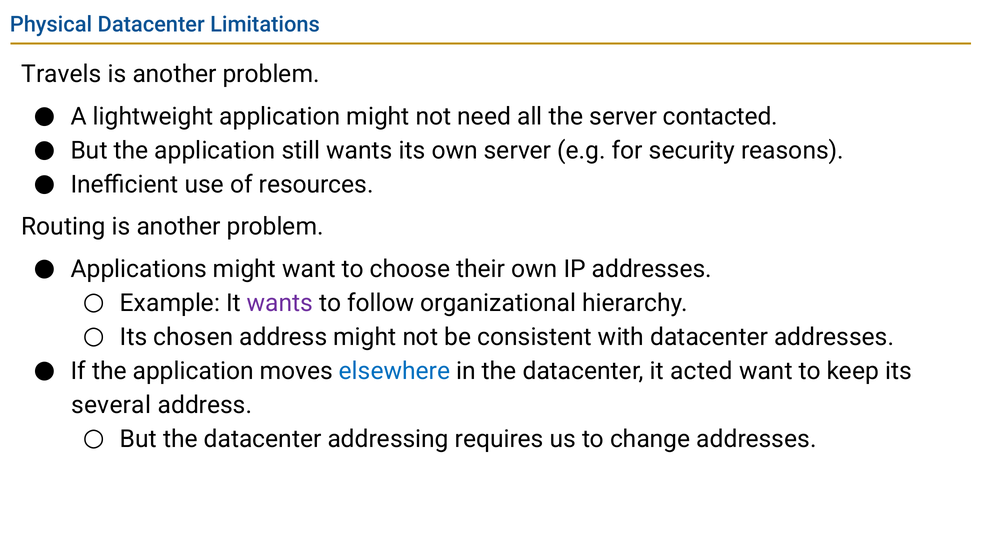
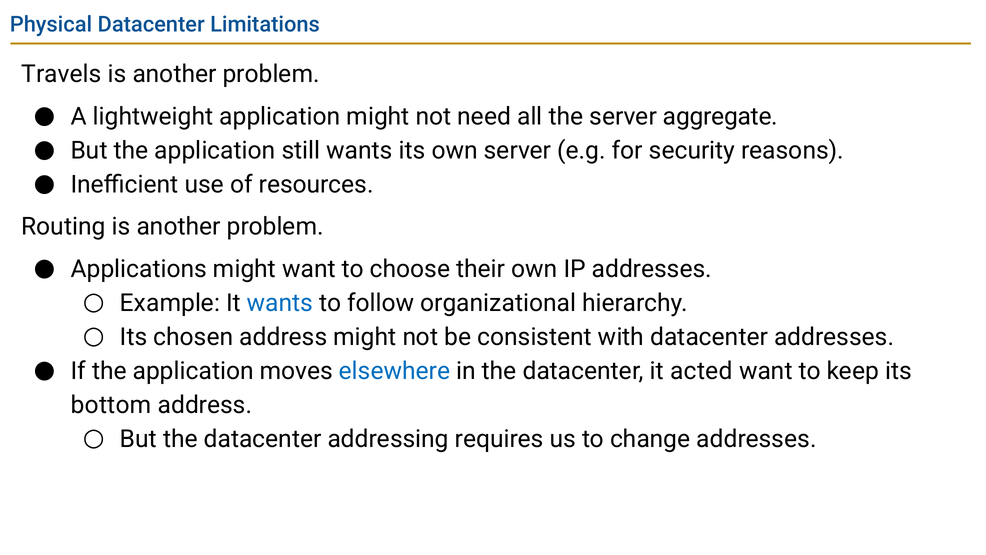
contacted: contacted -> aggregate (720, 116)
wants colour: purple -> blue (280, 303)
several: several -> bottom (111, 405)
